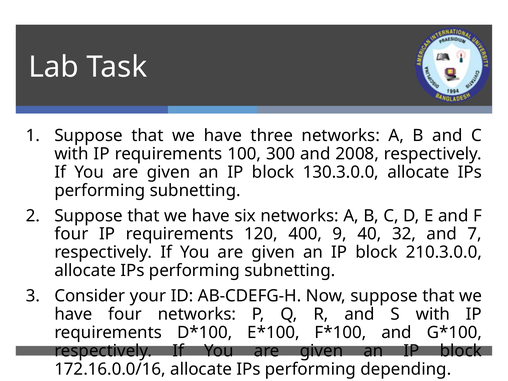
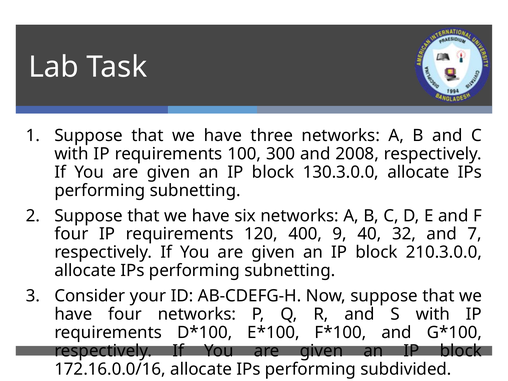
depending: depending -> subdivided (406, 369)
